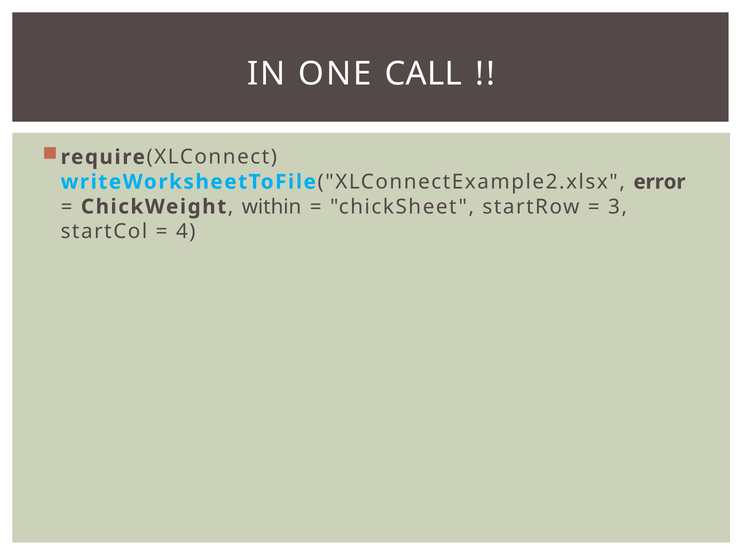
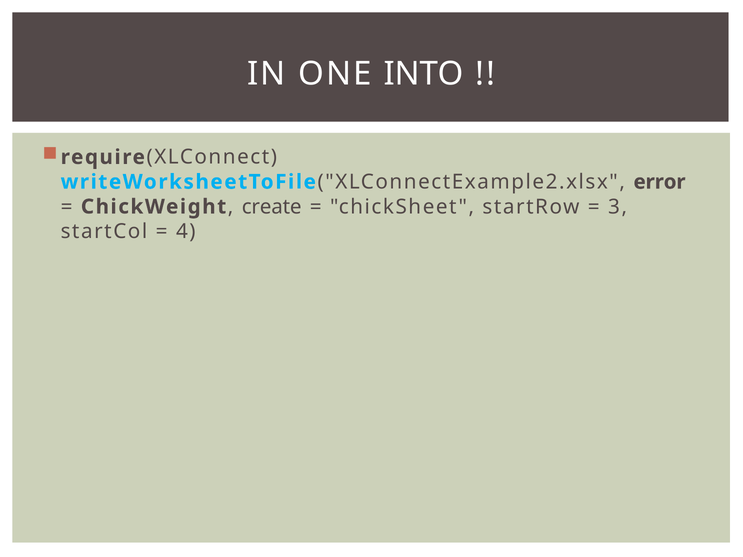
CALL: CALL -> INTO (424, 74)
within: within -> create (272, 207)
